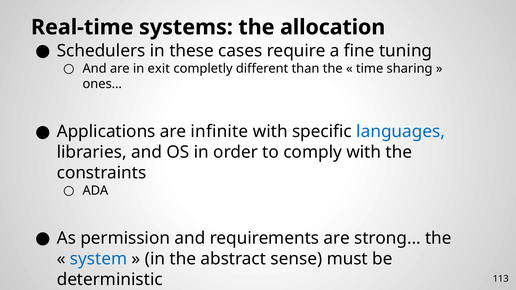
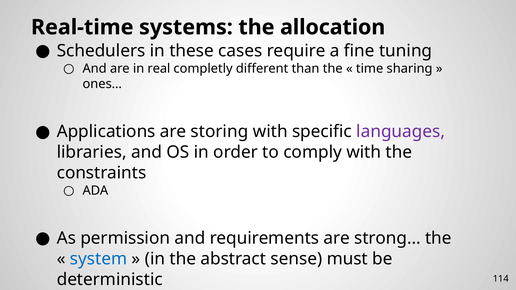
exit: exit -> real (159, 69)
infinite: infinite -> storing (219, 132)
languages colour: blue -> purple (401, 132)
113: 113 -> 114 (501, 279)
